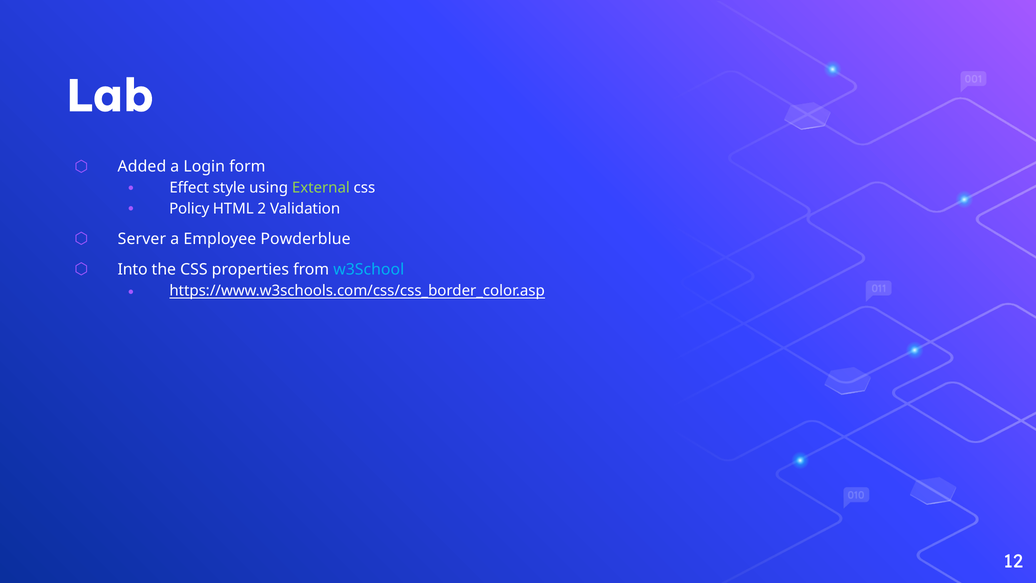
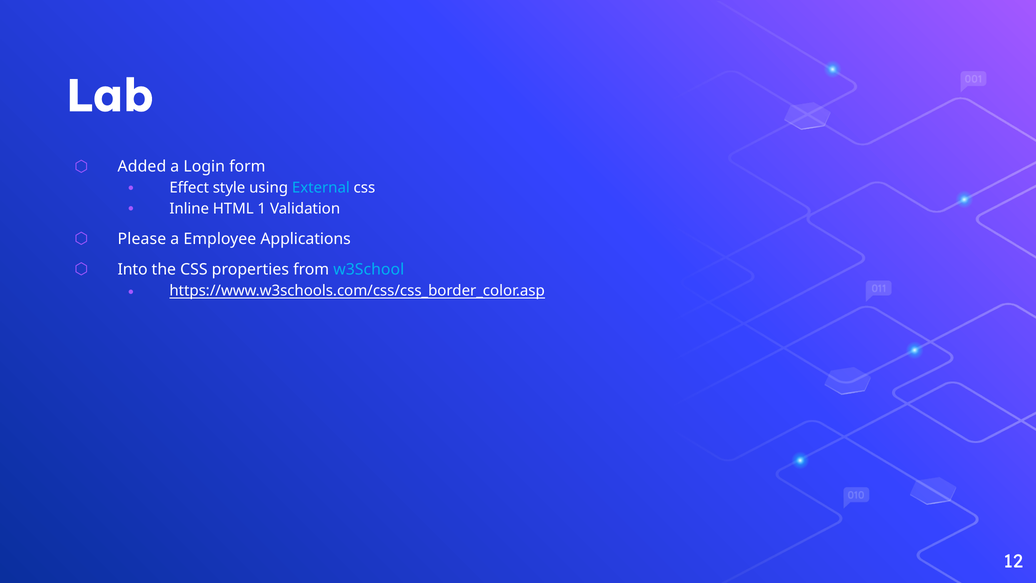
External colour: light green -> light blue (321, 188)
Policy: Policy -> Inline (189, 209)
2: 2 -> 1 (262, 209)
Server: Server -> Please (142, 239)
Powderblue: Powderblue -> Applications (306, 239)
